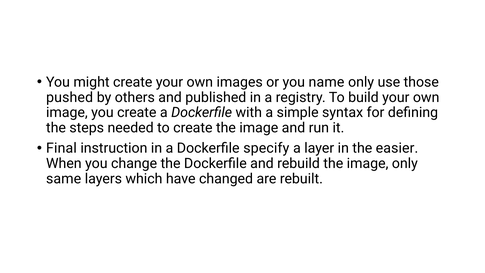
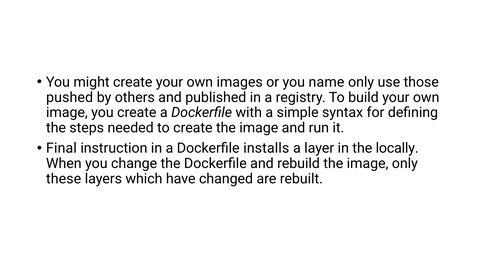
specify: specify -> installs (266, 148)
easier: easier -> locally (397, 148)
same: same -> these (64, 179)
